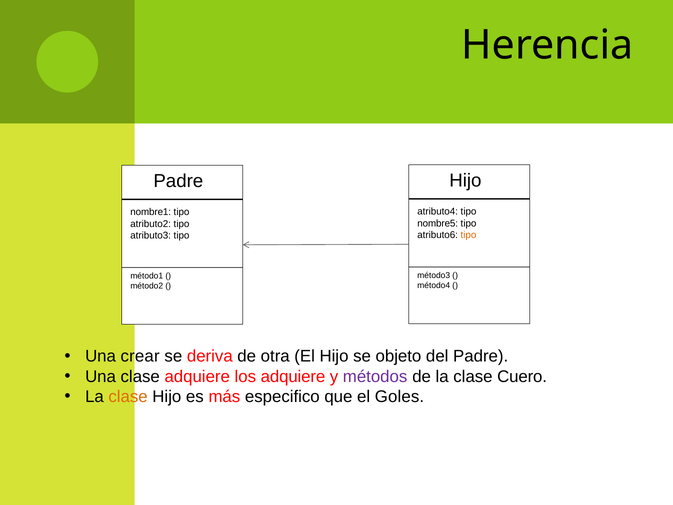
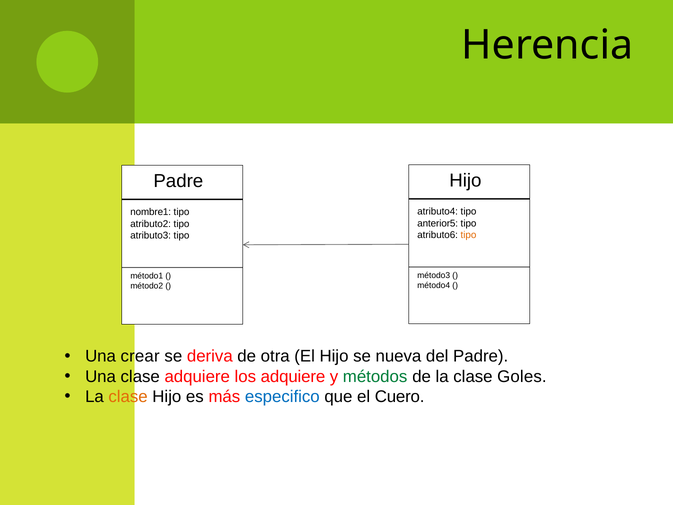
nombre5: nombre5 -> anterior5 (438, 223)
objeto: objeto -> nueva (398, 356)
métodos colour: purple -> green (375, 376)
Cuero: Cuero -> Goles (522, 376)
especifico colour: black -> blue (282, 397)
Goles: Goles -> Cuero (400, 397)
